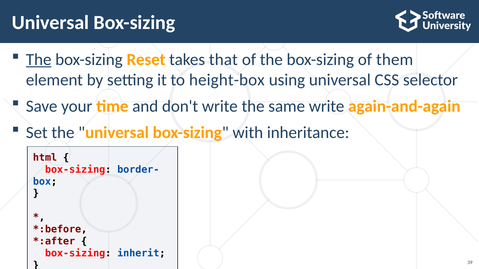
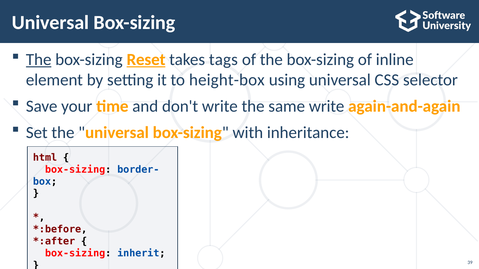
Reset underline: none -> present (146, 60)
that: that -> tags (223, 60)
them: them -> inline (395, 60)
